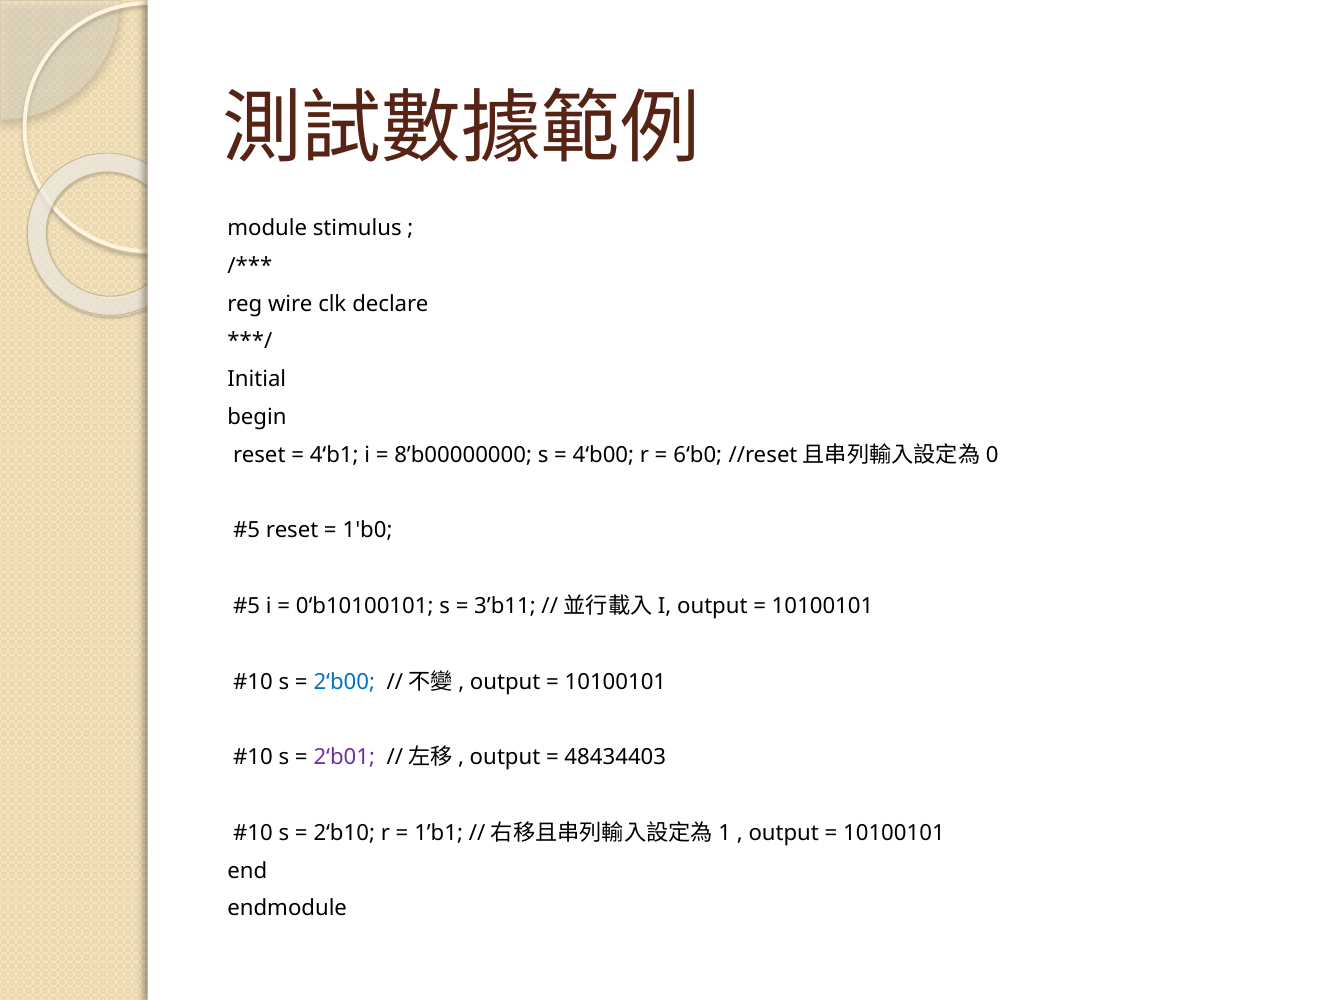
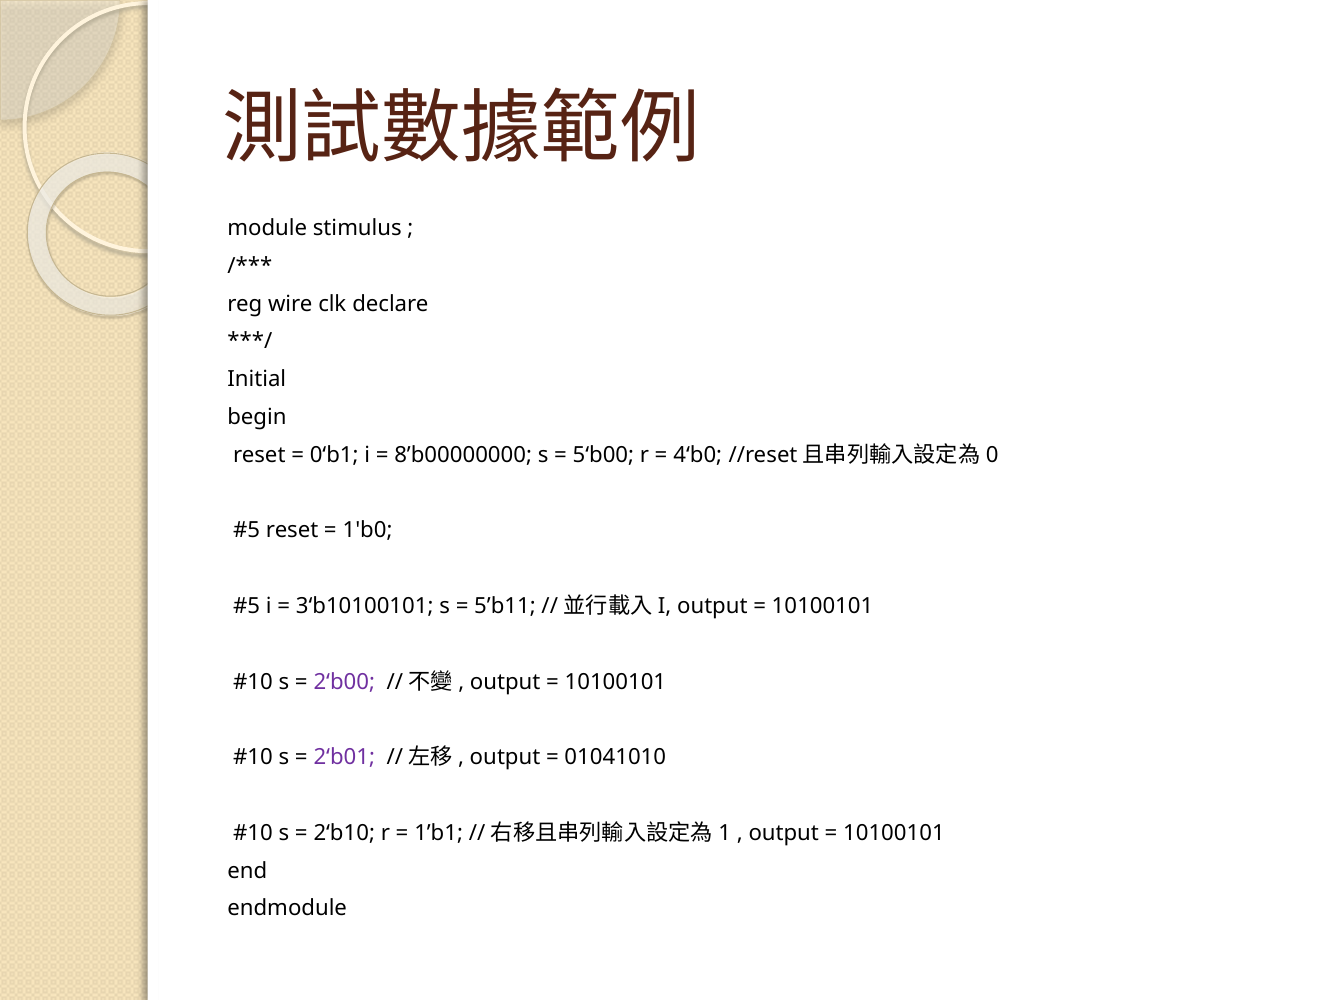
4‘b1: 4‘b1 -> 0‘b1 (334, 455)
4‘b00: 4‘b00 -> 5‘b00 (603, 455)
6‘b0: 6‘b0 -> 4‘b0 (698, 455)
0‘b10100101: 0‘b10100101 -> 3‘b10100101 (365, 606)
3’b11: 3’b11 -> 5’b11 (505, 606)
2‘b00 colour: blue -> purple (344, 682)
48434403: 48434403 -> 01041010 (615, 757)
